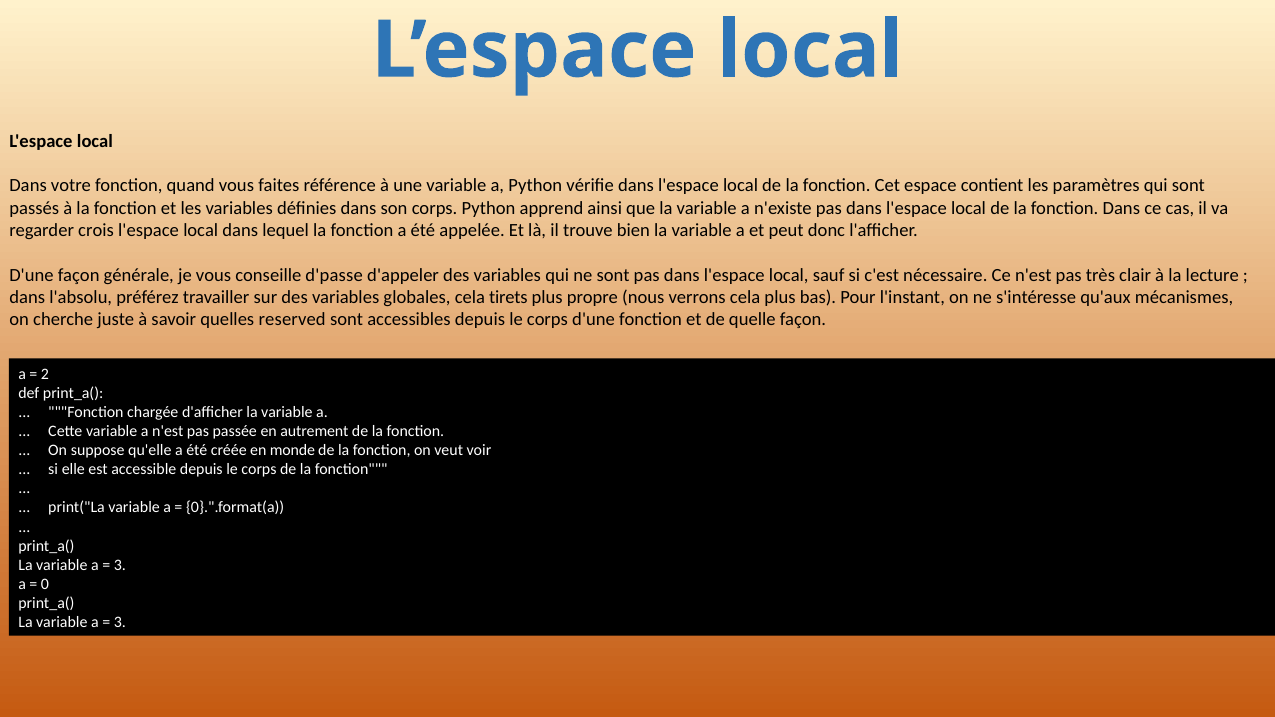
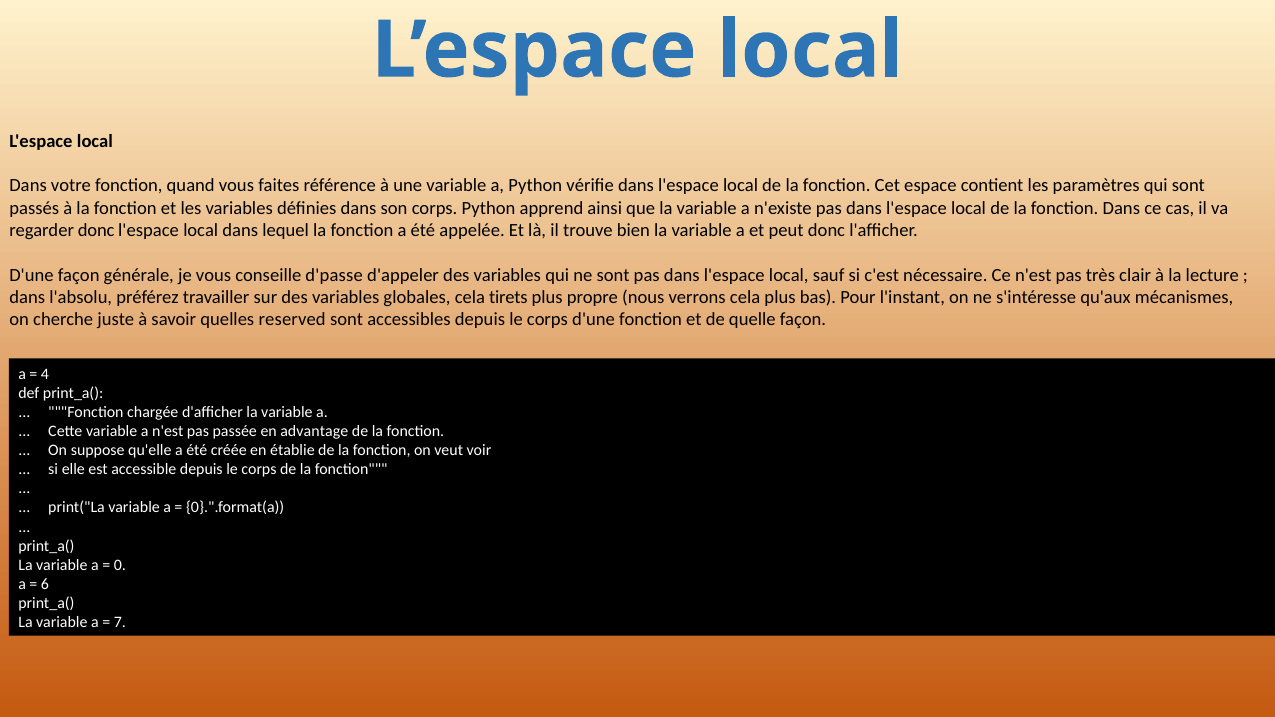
regarder crois: crois -> donc (96, 230)
2: 2 -> 4 (45, 374)
autrement: autrement -> advantage (314, 431)
monde: monde -> établie (292, 450)
3: 3 -> 0 (120, 565)
0: 0 -> 6 (45, 584)
3: 3 -> 7 (120, 623)
